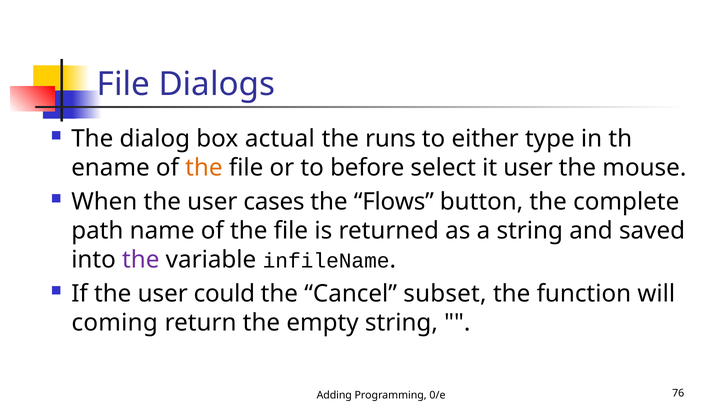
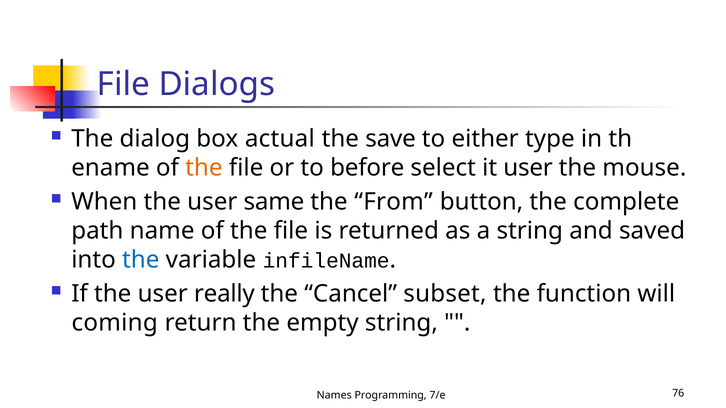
runs: runs -> save (391, 139)
cases: cases -> same (274, 202)
Flows: Flows -> From (394, 202)
the colour: purple -> blue (141, 260)
could: could -> really (224, 294)
Adding: Adding -> Names (334, 395)
0/e: 0/e -> 7/e (437, 395)
